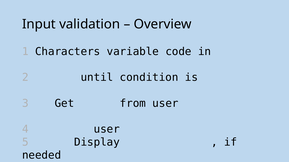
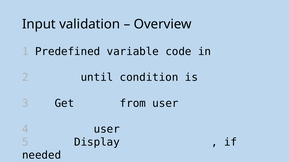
Characters: Characters -> Predefined (68, 52)
